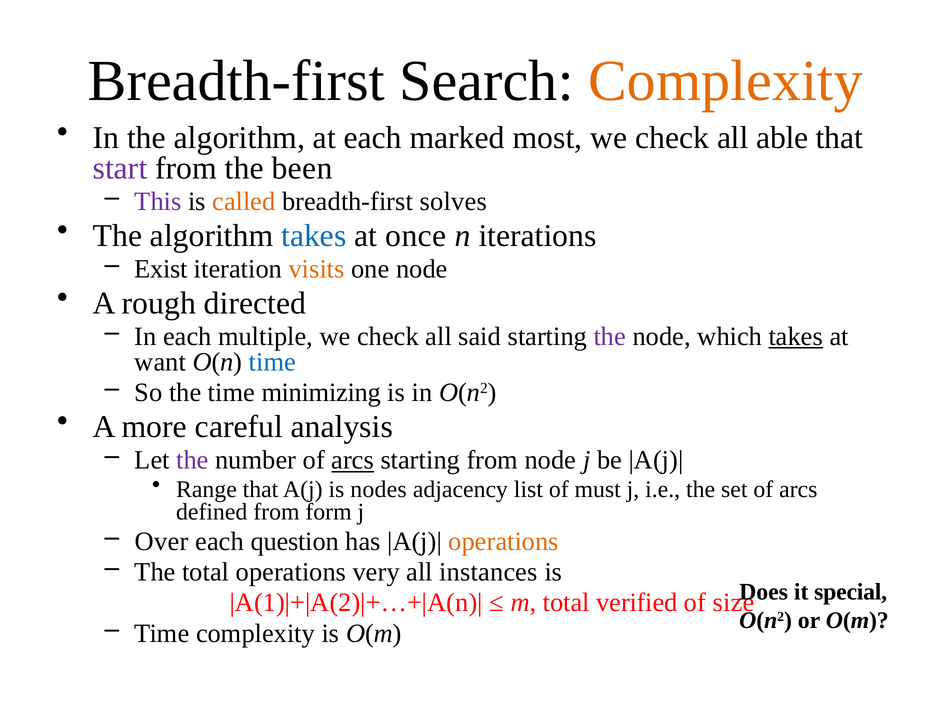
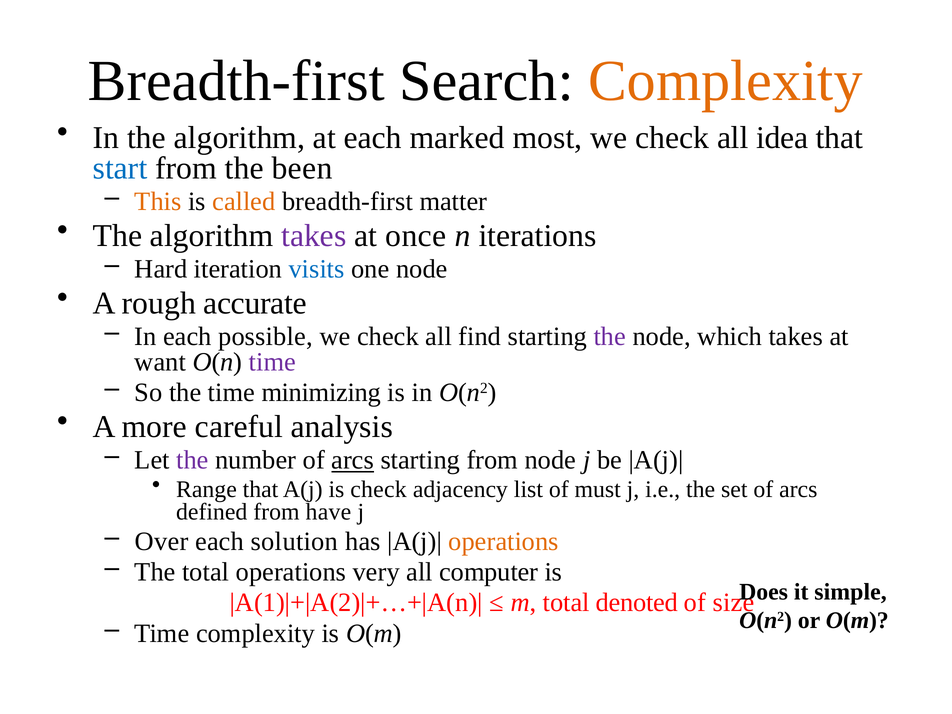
able: able -> idea (782, 138)
start colour: purple -> blue (120, 168)
This colour: purple -> orange (158, 202)
solves: solves -> matter (453, 202)
takes colour: blue -> purple (314, 236)
Exist: Exist -> Hard (161, 269)
visits colour: orange -> blue (317, 269)
directed: directed -> accurate (255, 303)
multiple: multiple -> possible (265, 337)
said: said -> find (480, 337)
takes underline: present -> none (796, 337)
time colour: blue -> purple (272, 362)
is nodes: nodes -> check (378, 489)
form: form -> have (328, 512)
question: question -> solution (294, 541)
instances: instances -> computer (489, 572)
special: special -> simple (851, 592)
verified: verified -> denoted (637, 603)
